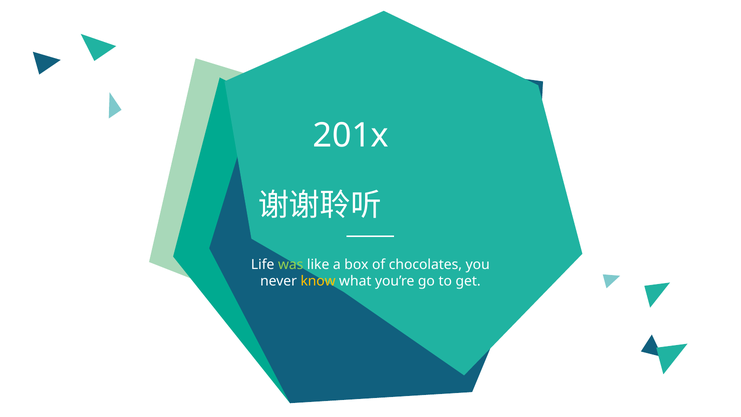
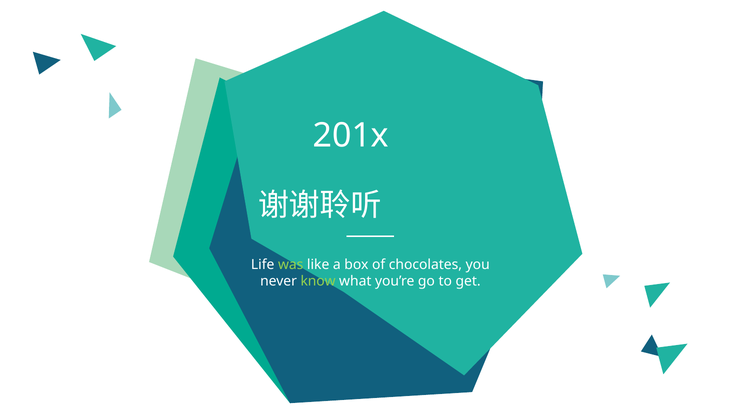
know colour: yellow -> light green (318, 281)
